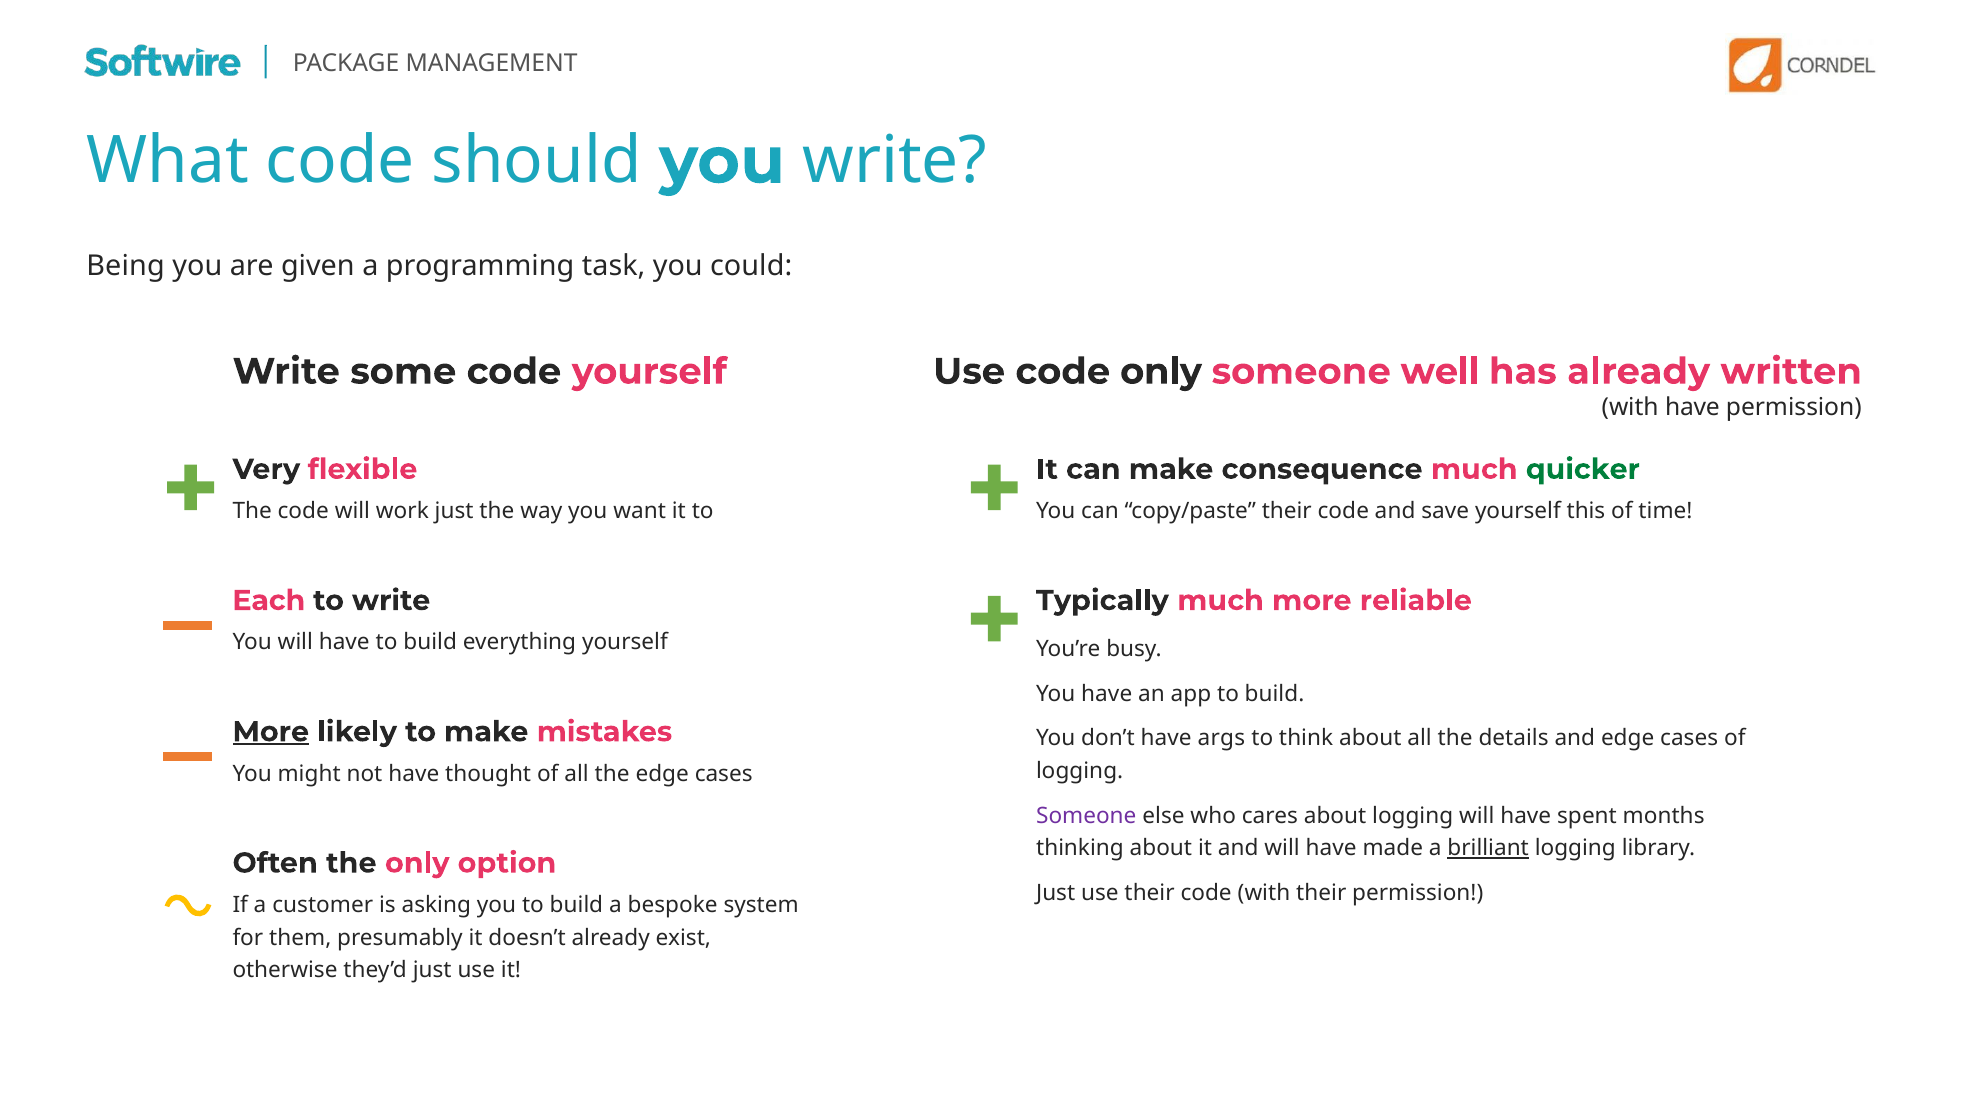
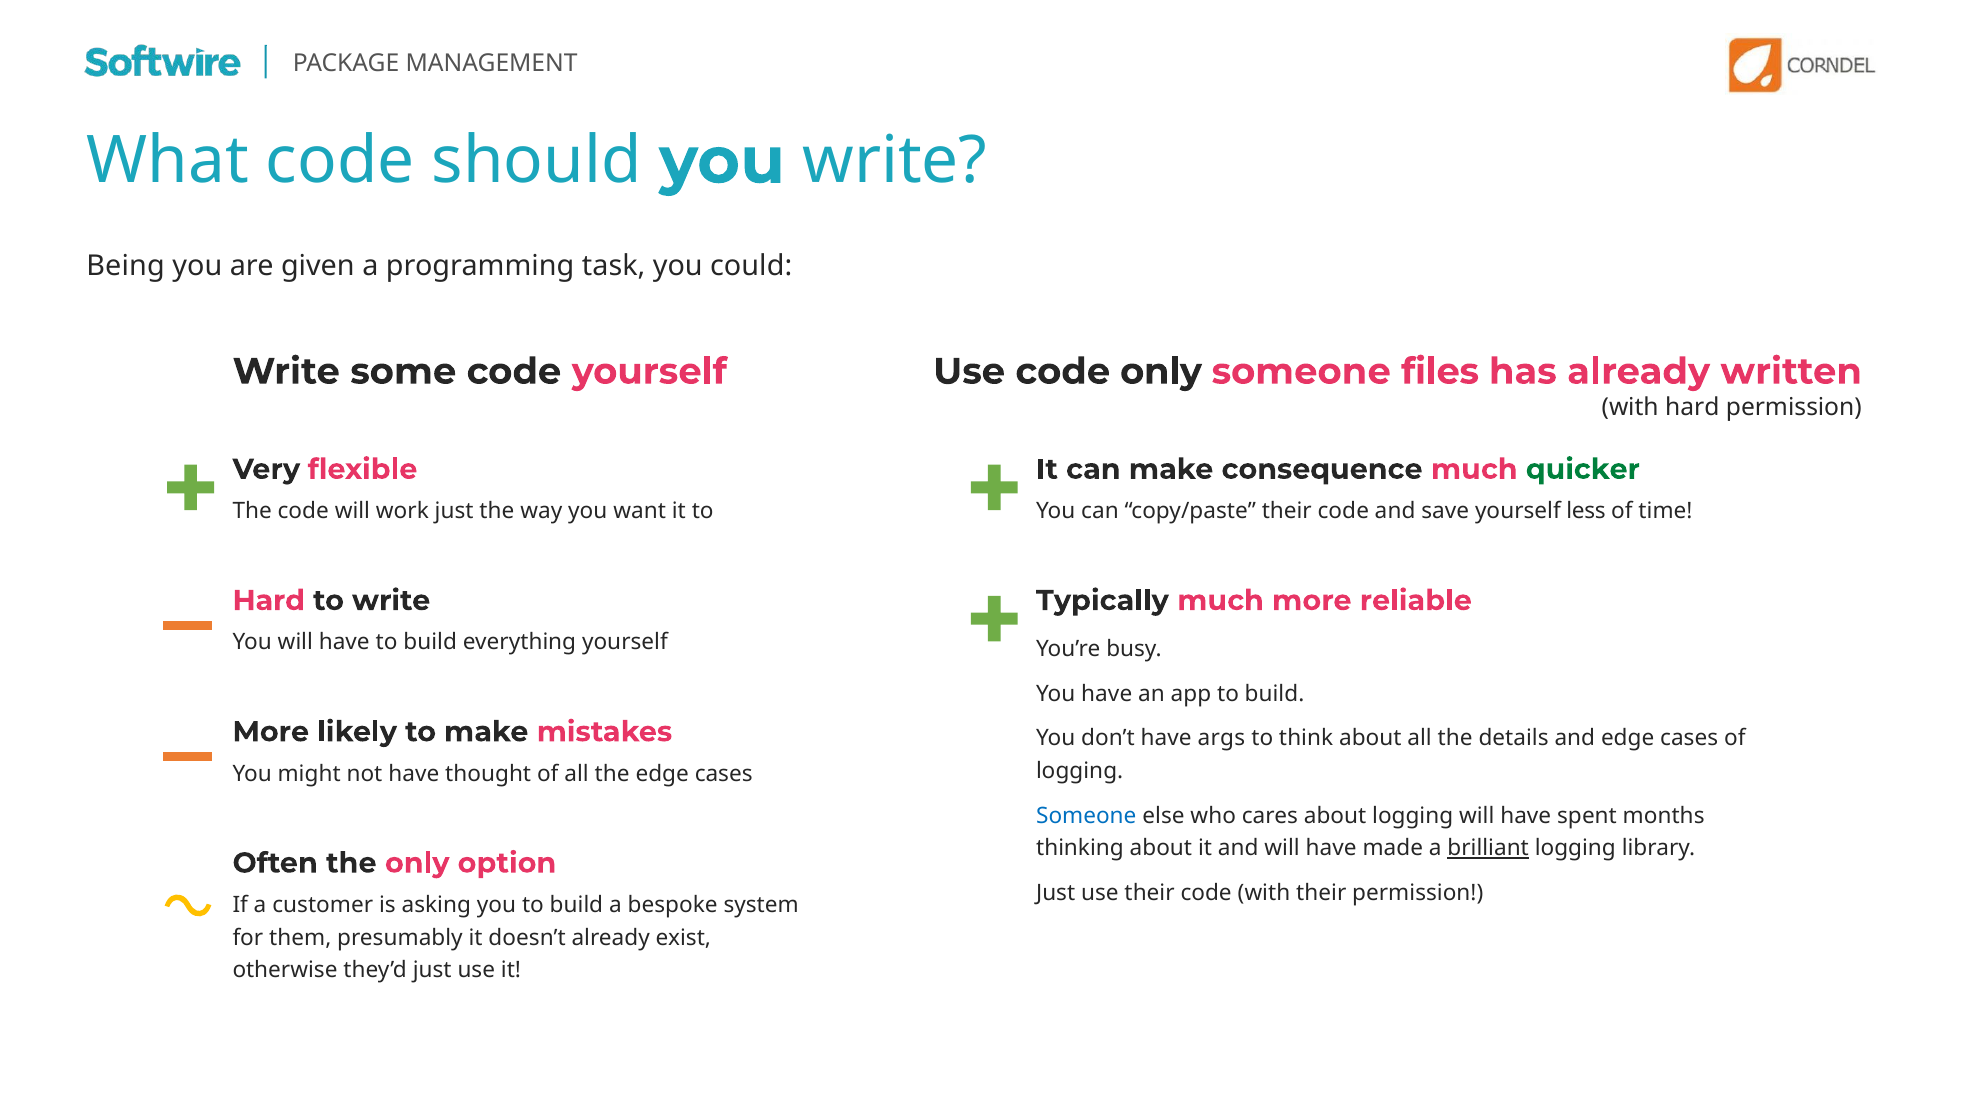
well: well -> files (1440, 371)
with have: have -> hard (1692, 407)
this: this -> less (1586, 511)
Each: Each -> Hard (269, 600)
More underline: present -> none (271, 732)
Someone colour: purple -> blue (1086, 816)
